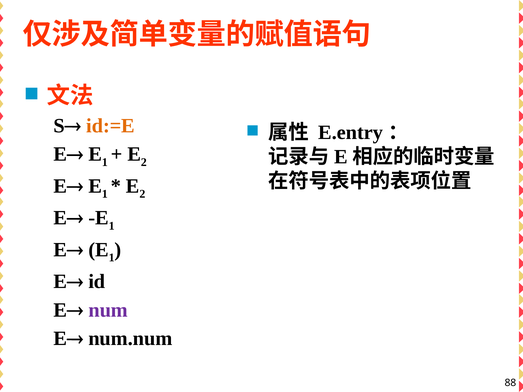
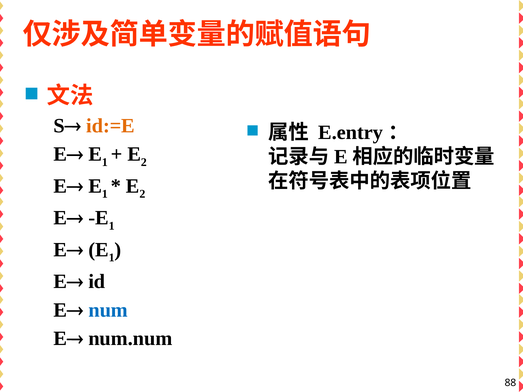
num colour: purple -> blue (108, 310)
